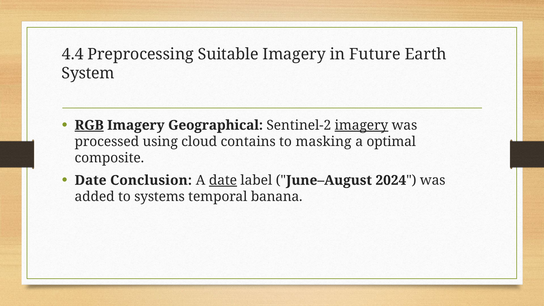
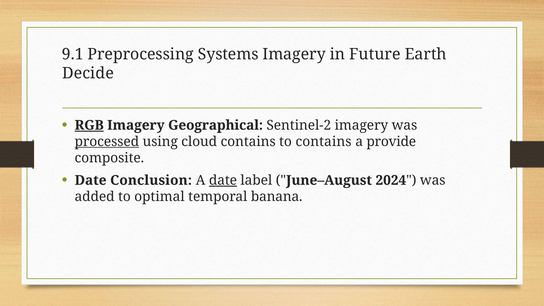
4.4: 4.4 -> 9.1 (73, 54)
Suitable: Suitable -> Systems (228, 54)
System: System -> Decide (88, 73)
imagery underline: present -> none (361, 125)
processed underline: none -> present (107, 142)
to masking: masking -> contains (323, 142)
optimal: optimal -> provide (391, 142)
systems: systems -> optimal (159, 197)
